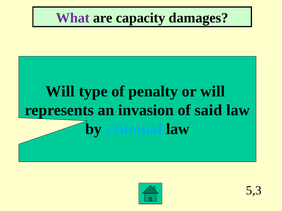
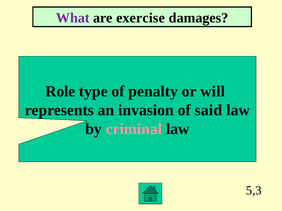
capacity: capacity -> exercise (141, 18)
Will: Will -> Role (60, 92)
criminal colour: light blue -> pink (134, 129)
